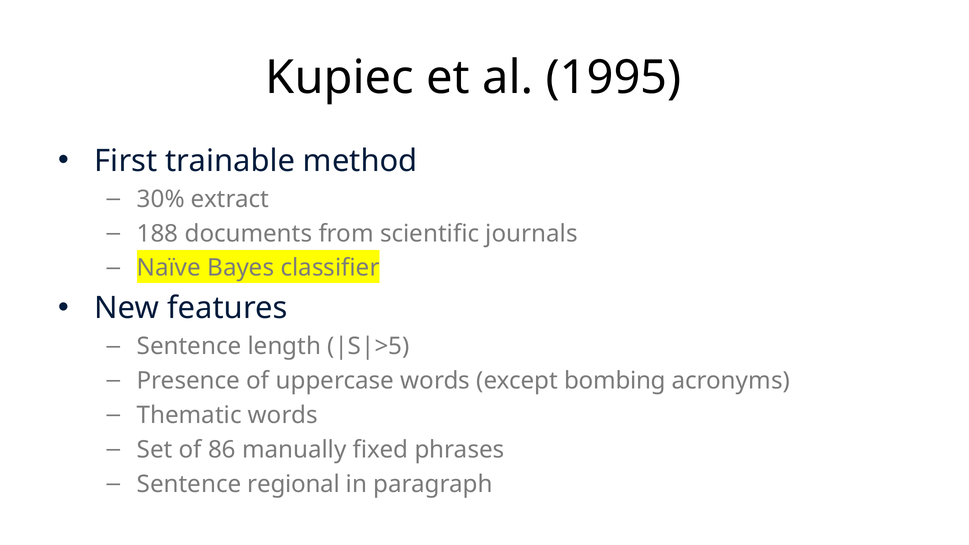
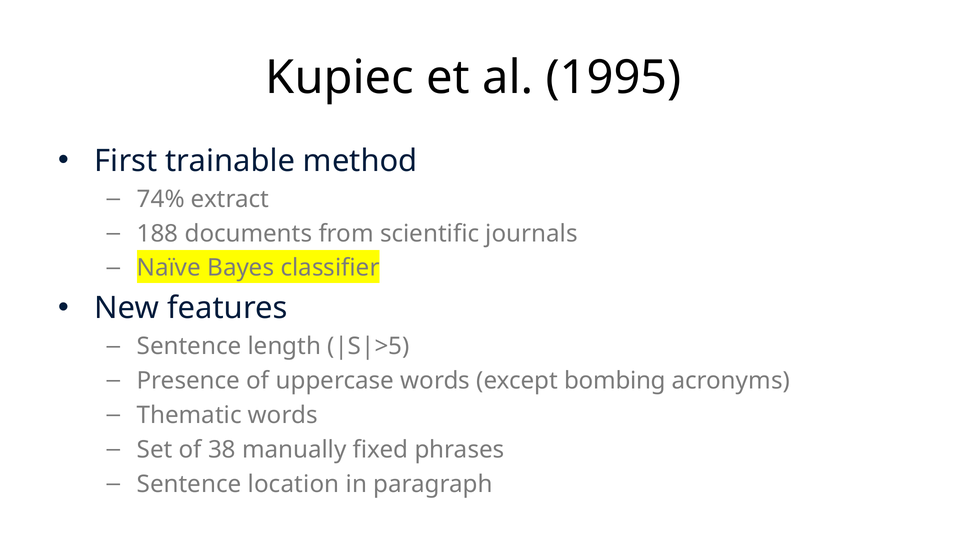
30%: 30% -> 74% (161, 199)
86: 86 -> 38 (222, 450)
regional: regional -> location (293, 484)
